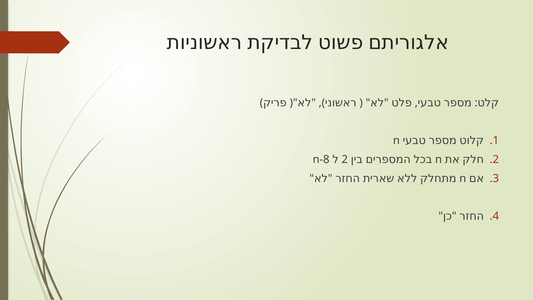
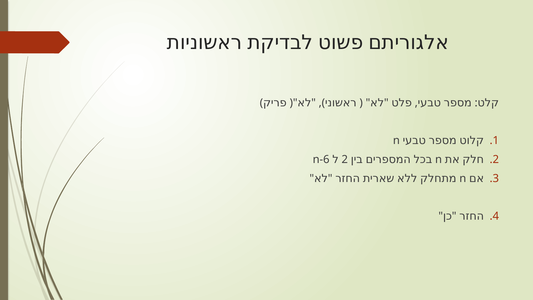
n-8: n-8 -> n-6 (321, 159)
